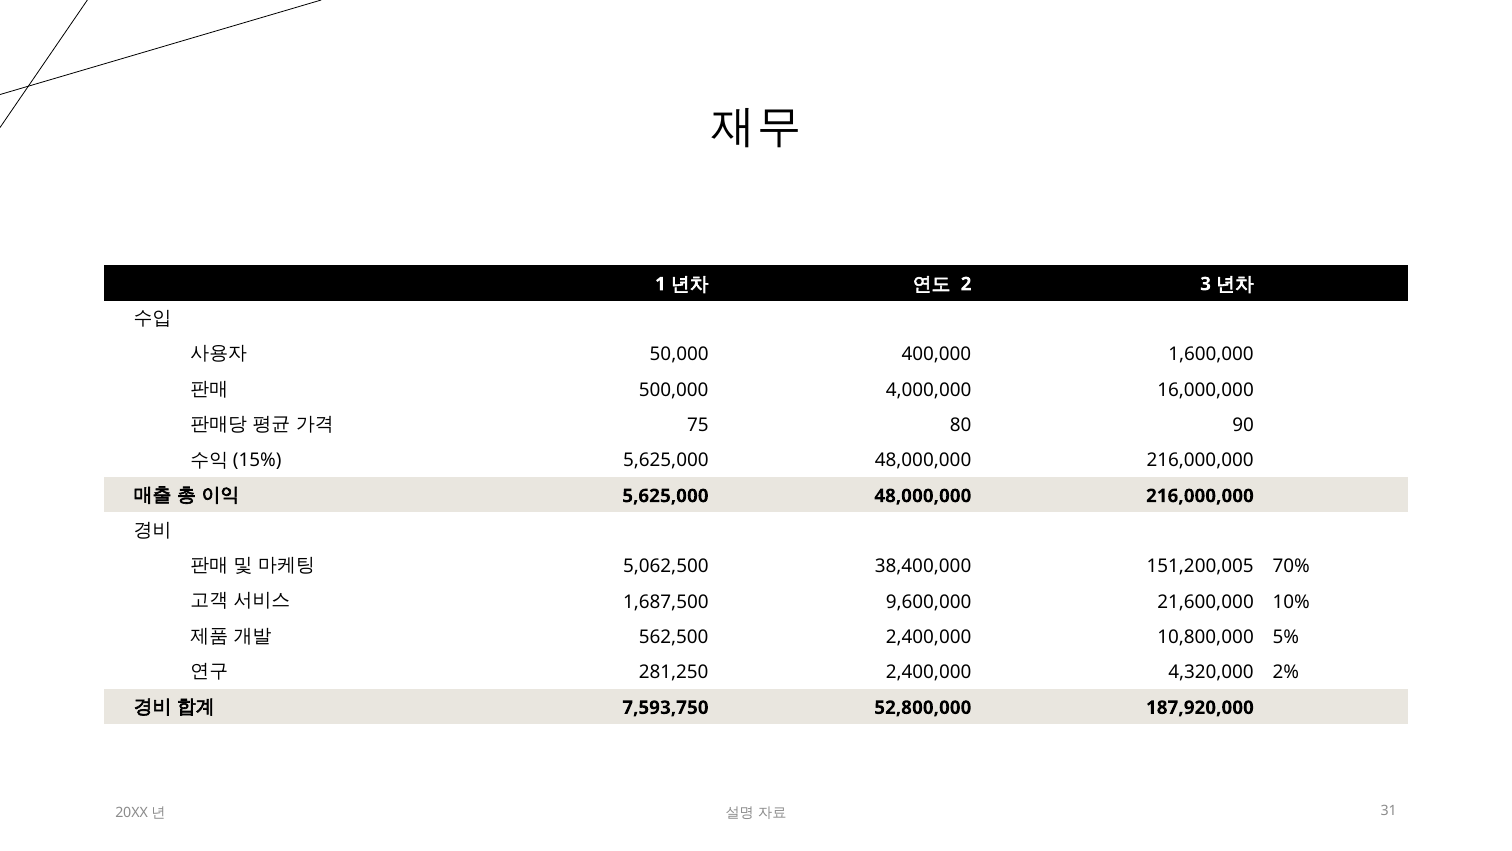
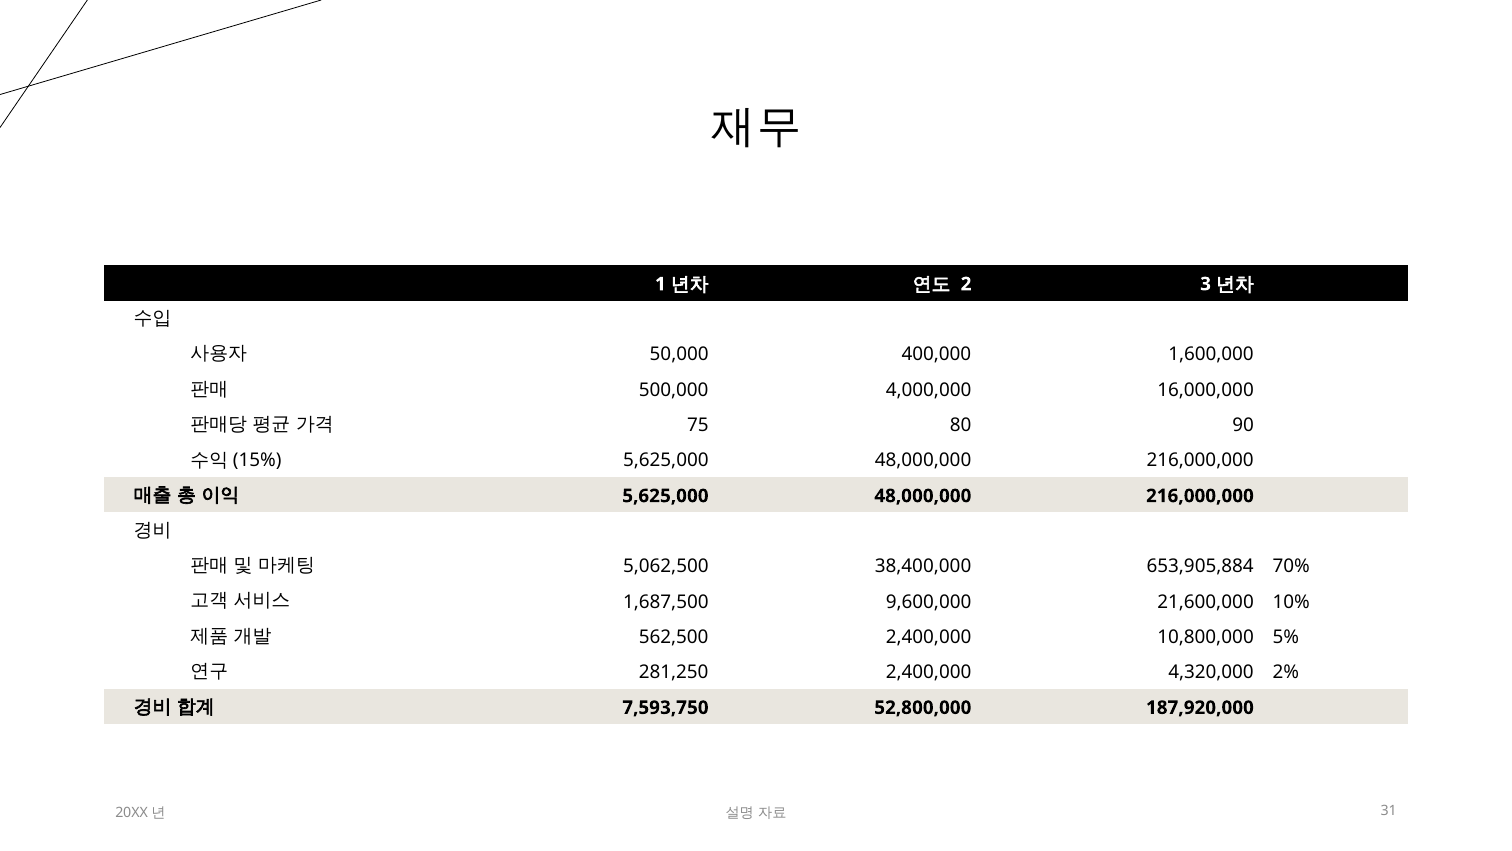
151,200,005: 151,200,005 -> 653,905,884 (1200, 566)
